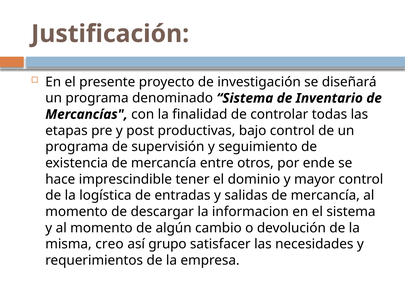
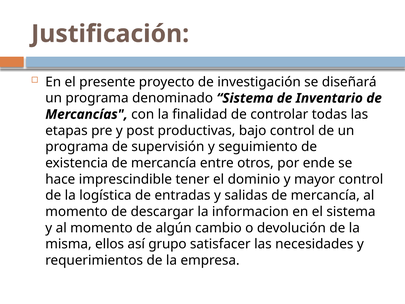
creo: creo -> ellos (110, 244)
